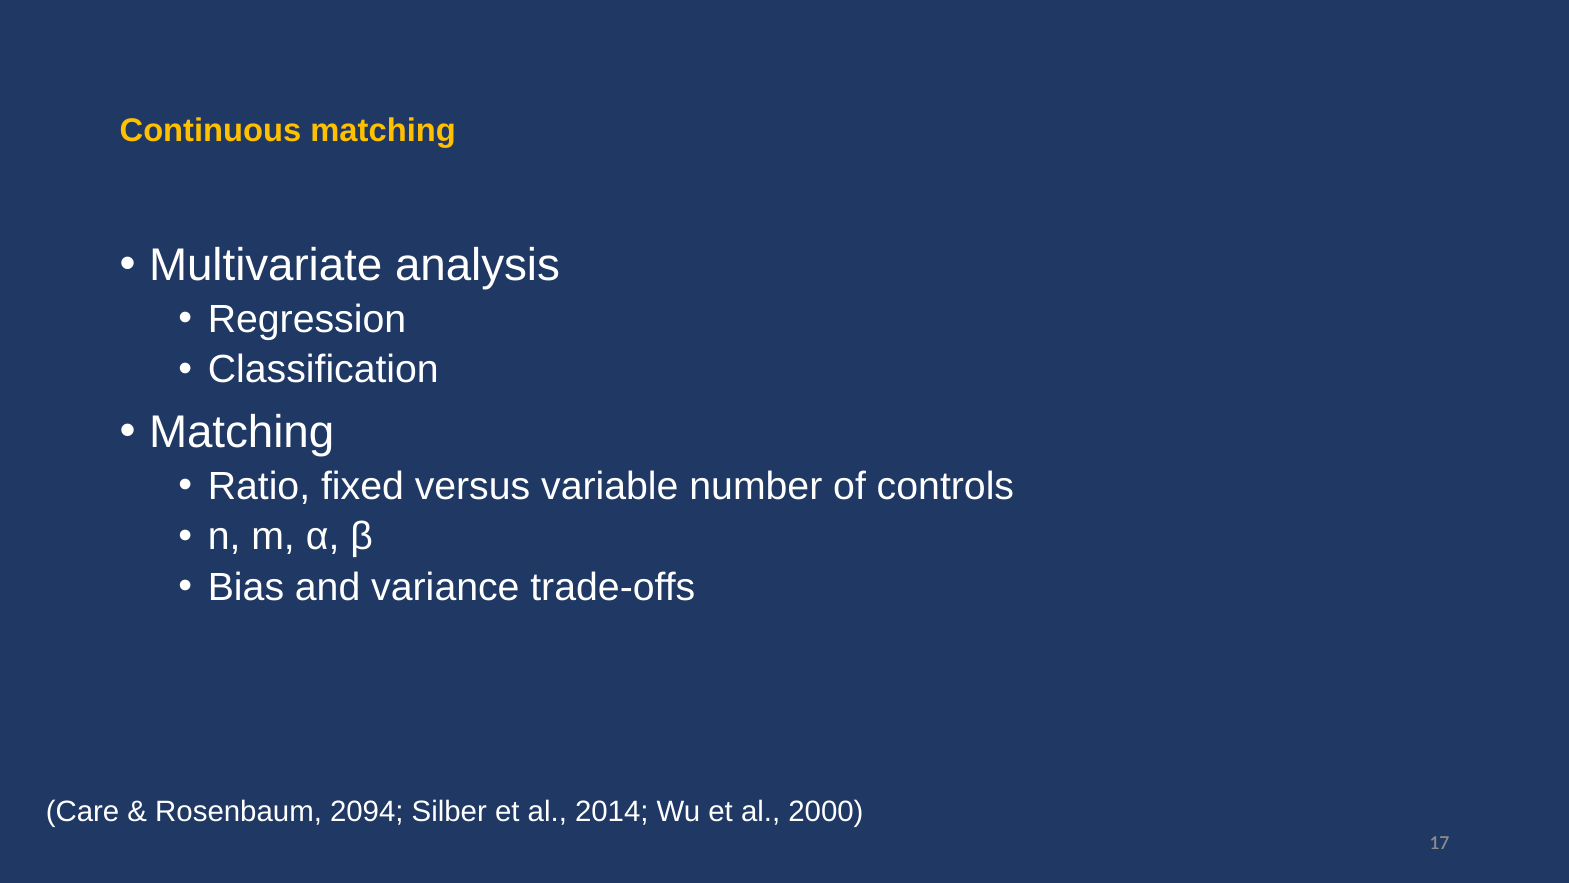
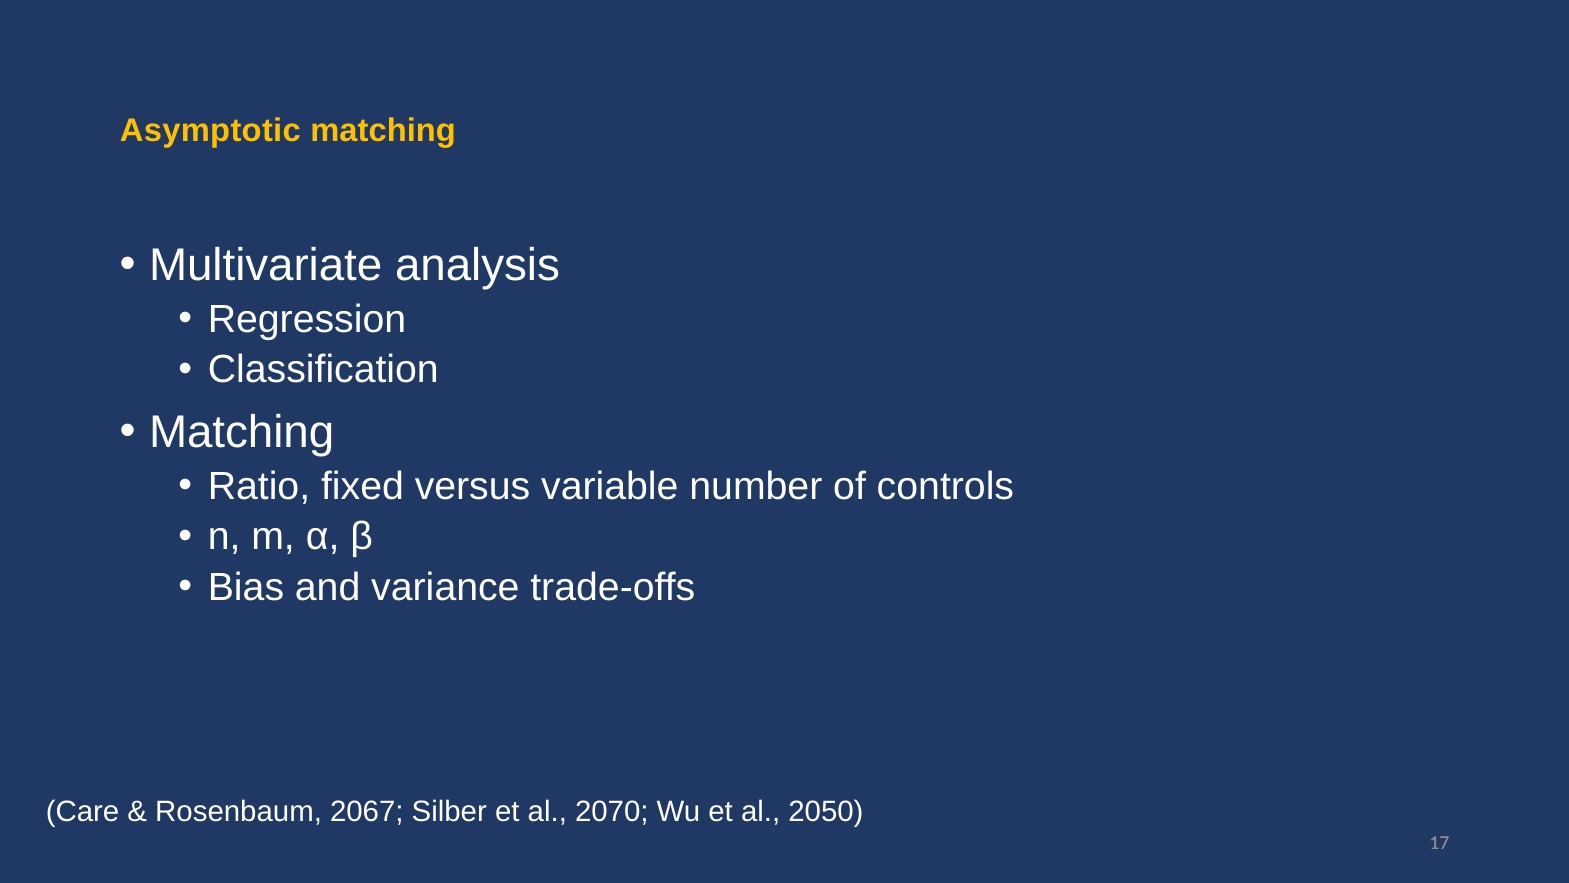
Continuous: Continuous -> Asymptotic (210, 131)
2094: 2094 -> 2067 (367, 811)
2014: 2014 -> 2070 (612, 811)
2000: 2000 -> 2050 (826, 811)
